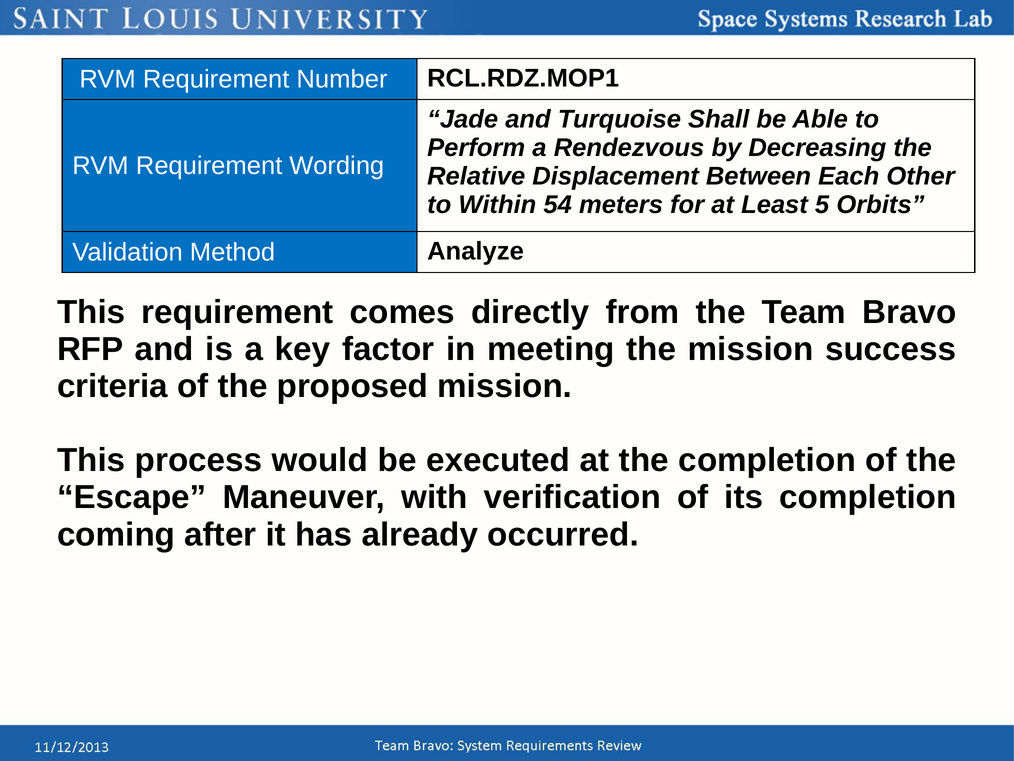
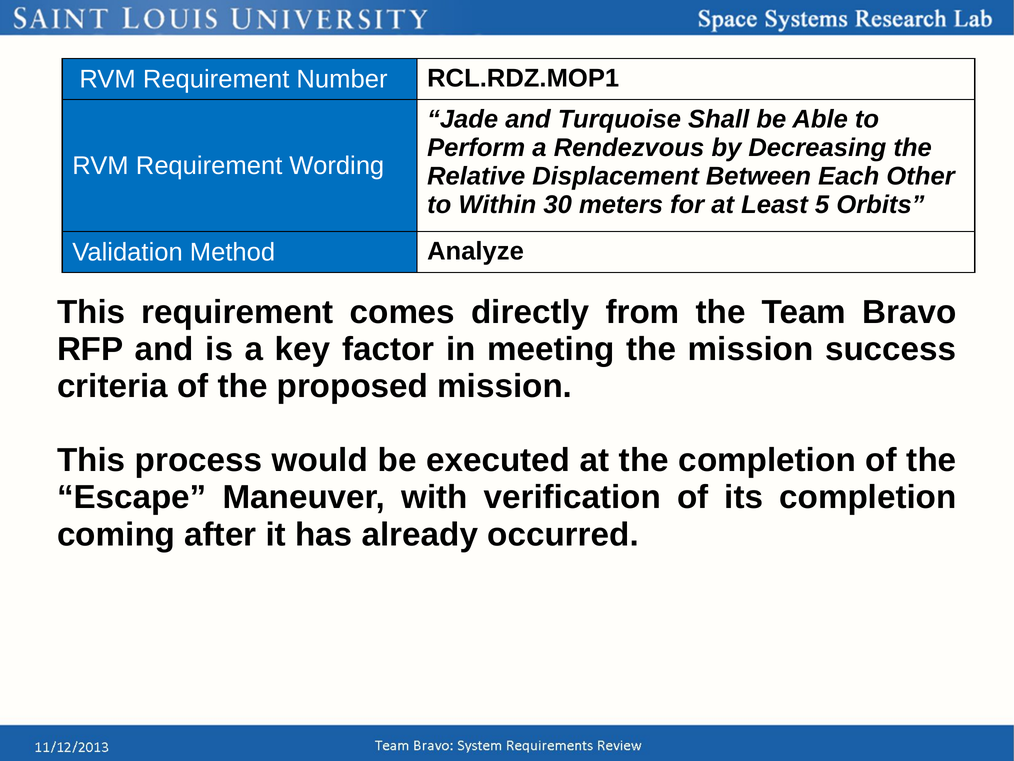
54: 54 -> 30 (558, 205)
